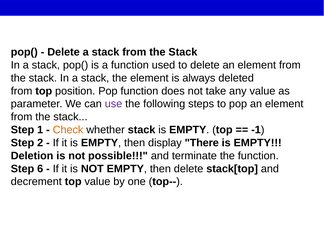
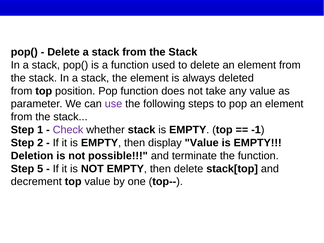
Check colour: orange -> purple (68, 130)
display There: There -> Value (202, 143)
6: 6 -> 5 (40, 169)
